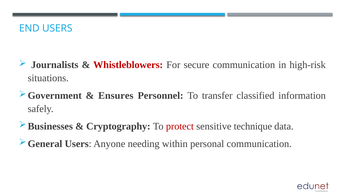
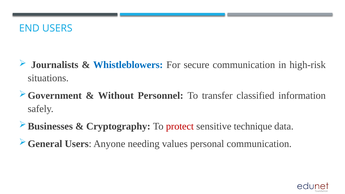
Whistleblowers colour: red -> blue (128, 65)
Ensures: Ensures -> Without (116, 96)
within: within -> values (175, 144)
